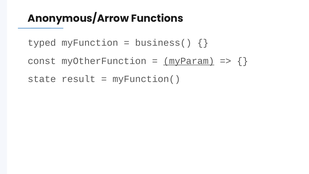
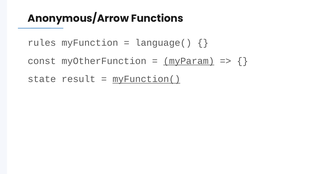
typed: typed -> rules (42, 43)
business(: business( -> language( (163, 43)
myFunction( underline: none -> present (146, 79)
